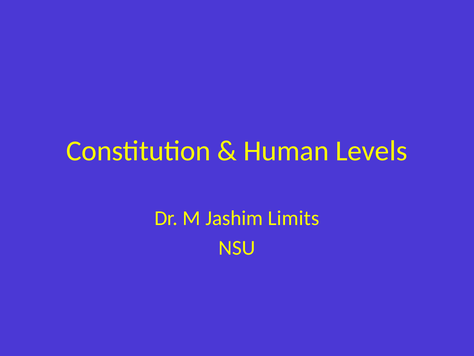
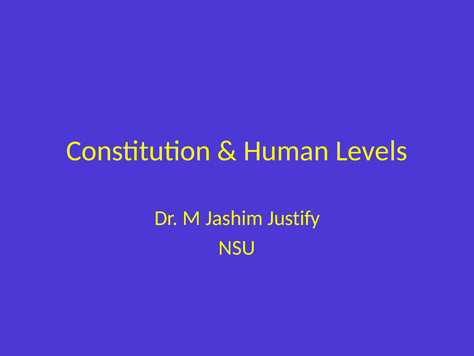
Limits: Limits -> Justify (294, 218)
